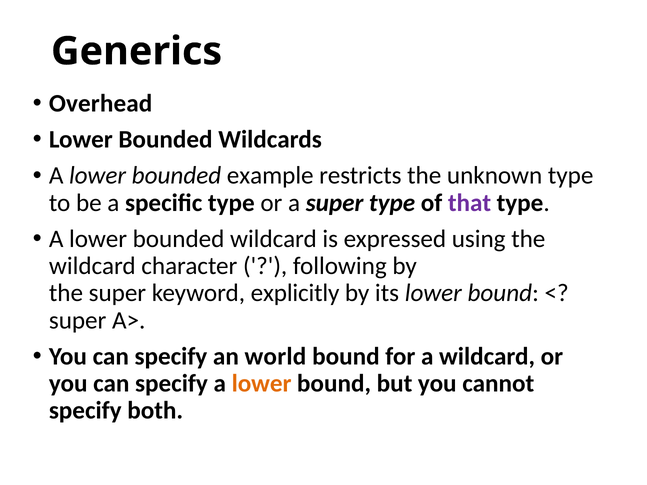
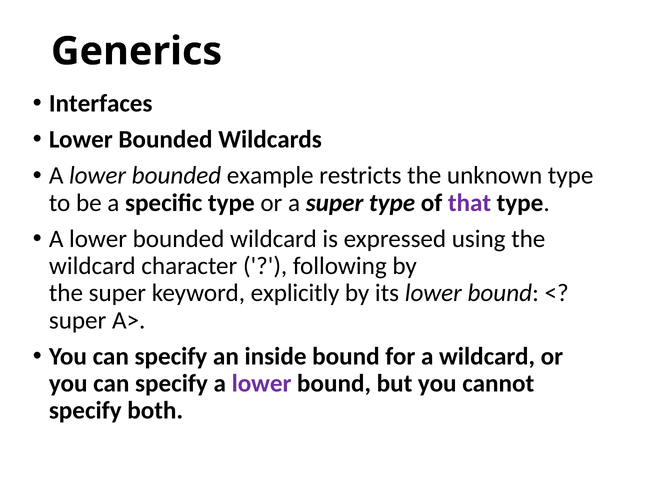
Overhead: Overhead -> Interfaces (101, 104)
world: world -> inside (276, 357)
lower colour: orange -> purple (262, 384)
